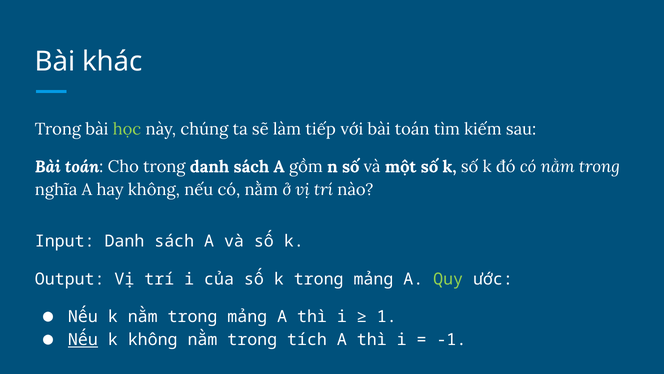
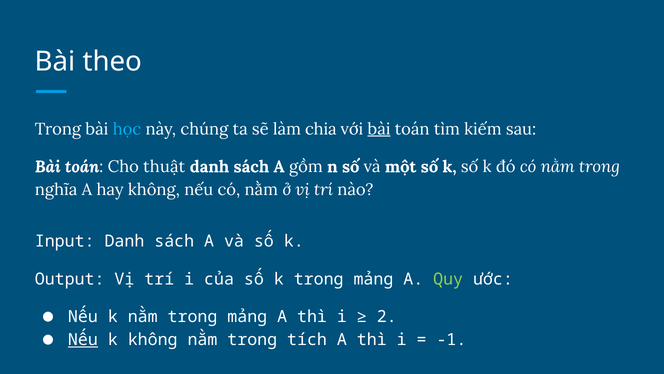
khác: khác -> theo (112, 62)
học colour: light green -> light blue (127, 129)
tiếp: tiếp -> chia (321, 129)
bài underline: none -> present (379, 129)
Cho trong: trong -> thuật (164, 167)
1: 1 -> 2 (387, 316)
